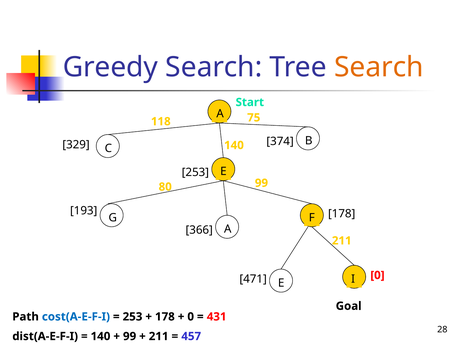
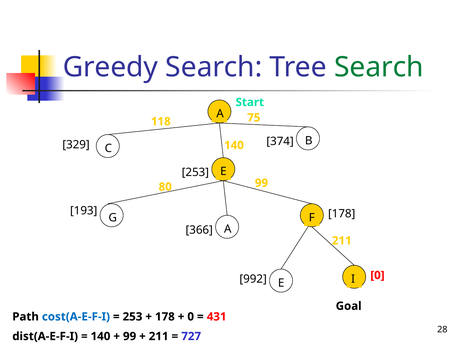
Search colour: orange -> green (379, 67)
471: 471 -> 992 (253, 280)
457: 457 -> 727 (191, 337)
